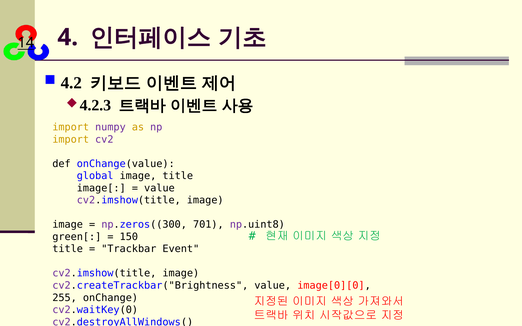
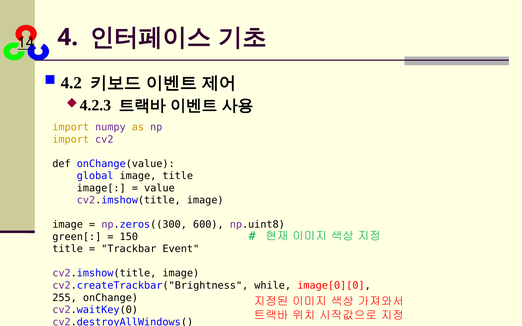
701: 701 -> 600 (208, 225)
cv2.createTrackbar("Brightness value: value -> while (273, 286)
